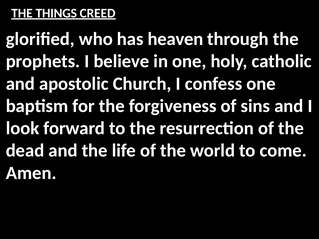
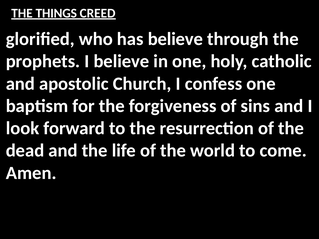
has heaven: heaven -> believe (175, 39)
